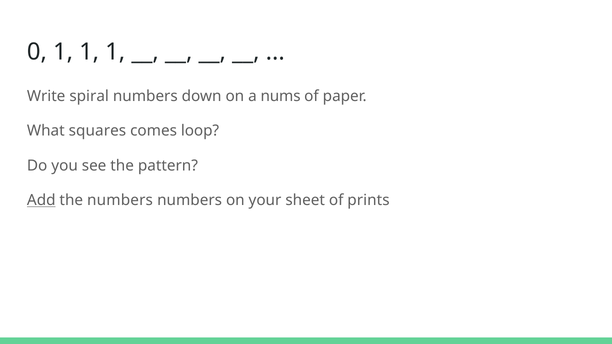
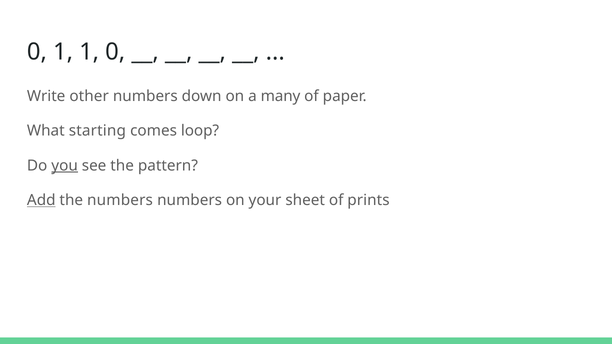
1 1 1: 1 -> 0 (115, 52)
spiral: spiral -> other (89, 96)
nums: nums -> many (281, 96)
squares: squares -> starting (97, 131)
you underline: none -> present (65, 166)
